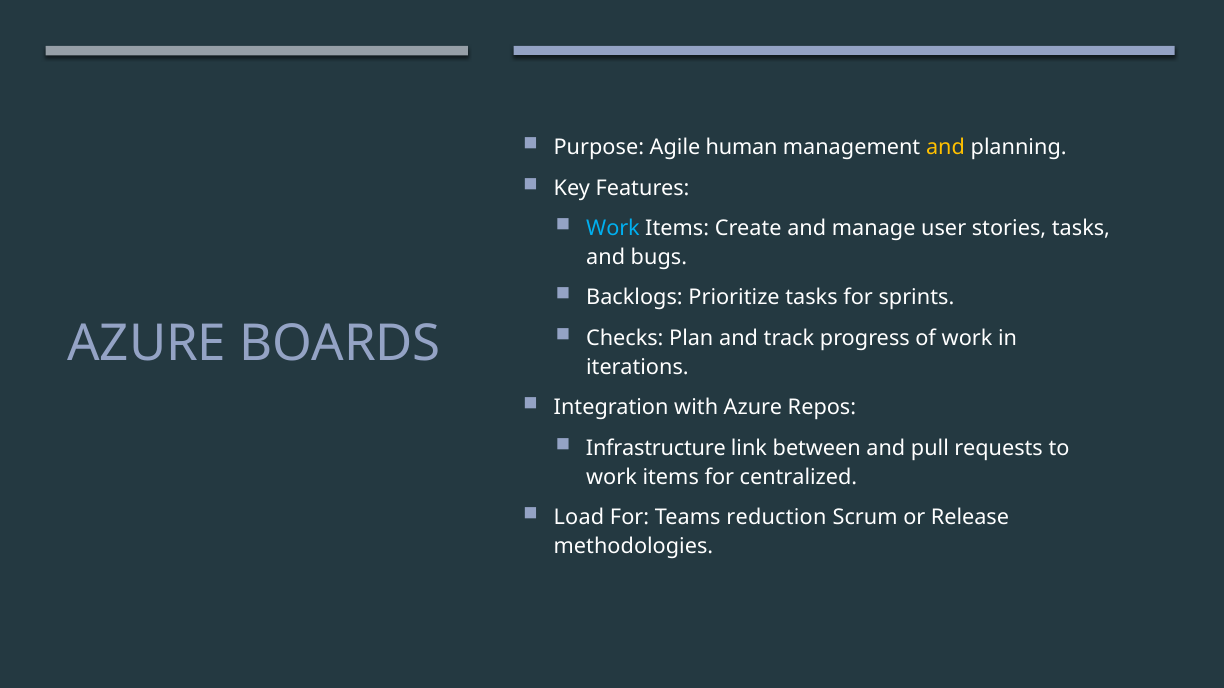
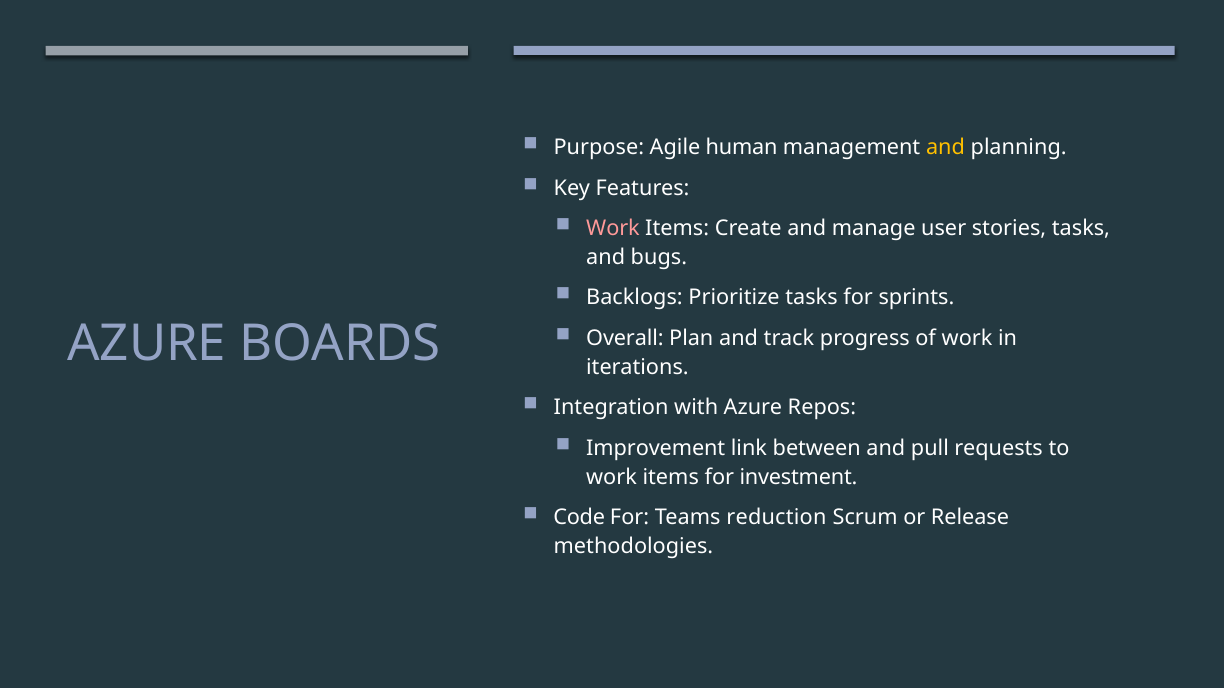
Work colour: light blue -> pink (613, 229)
Checks: Checks -> Overall (625, 339)
Infrastructure: Infrastructure -> Improvement (656, 449)
centralized: centralized -> investment (799, 477)
Load: Load -> Code (579, 518)
